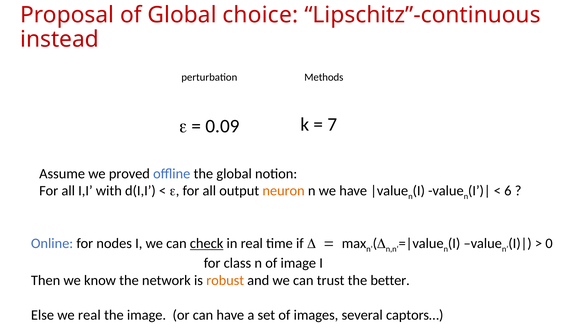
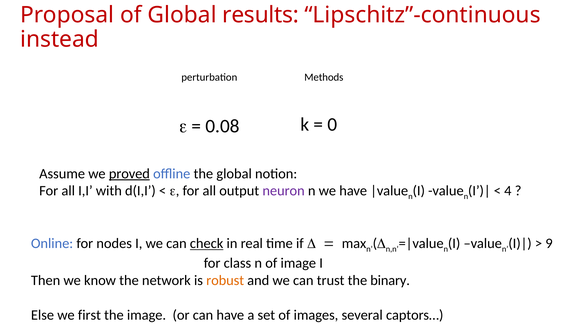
choice: choice -> results (261, 15)
7: 7 -> 0 (332, 124)
0.09: 0.09 -> 0.08 (222, 126)
proved underline: none -> present (129, 174)
neuron colour: orange -> purple (284, 191)
6: 6 -> 4 (508, 191)
0: 0 -> 9 (549, 244)
better: better -> binary (390, 280)
we real: real -> first (89, 315)
